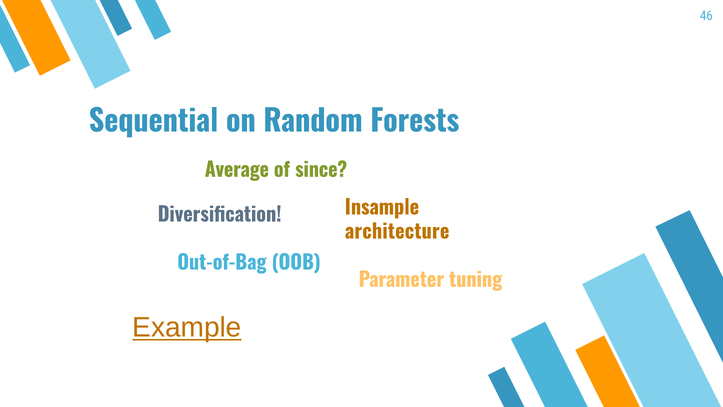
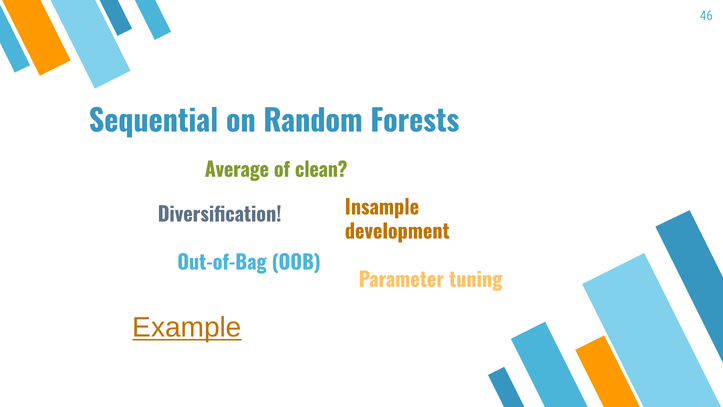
since: since -> clean (321, 170)
architecture: architecture -> development (397, 232)
